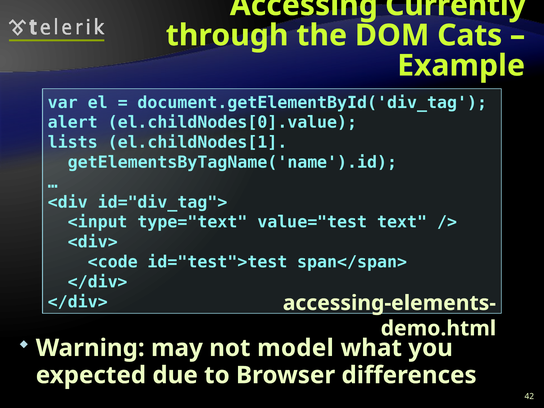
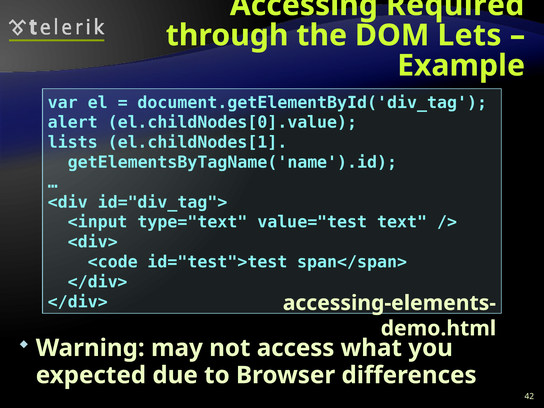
Currently: Currently -> Required (455, 5)
Cats: Cats -> Lets (469, 35)
model: model -> access (296, 348)
